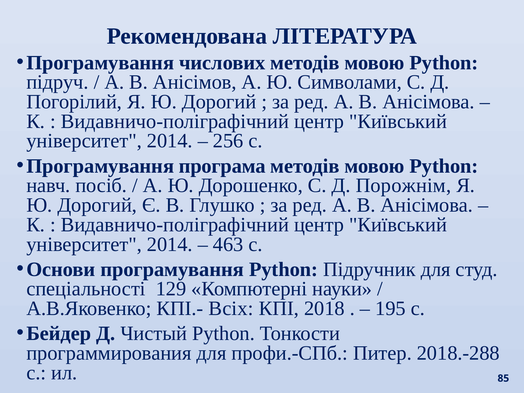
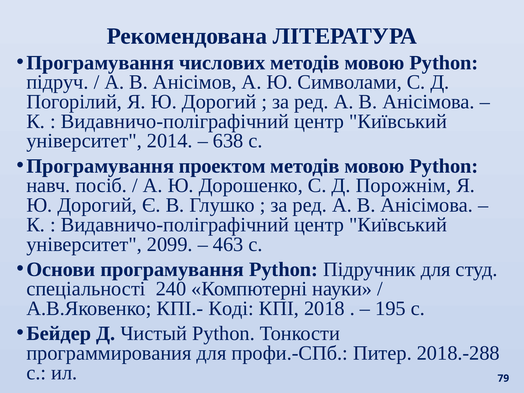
256: 256 -> 638 (228, 141)
програма: програма -> проектом (222, 166)
2014: 2014 -> 2099 (170, 244)
129: 129 -> 240 (171, 289)
Всіх: Всіх -> Коді (231, 308)
85: 85 -> 79 (503, 378)
